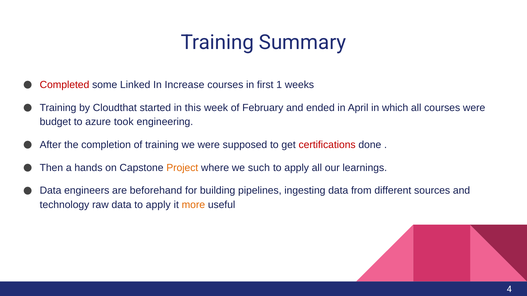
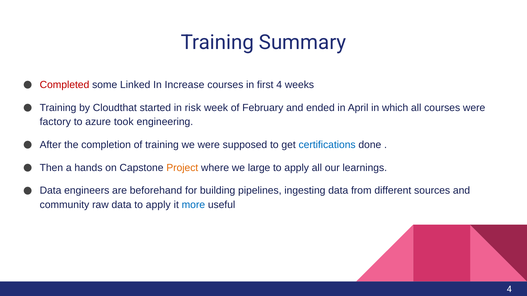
first 1: 1 -> 4 (279, 85)
this: this -> risk (193, 108)
budget: budget -> factory (55, 122)
certifications colour: red -> blue (327, 145)
such: such -> large (259, 168)
technology: technology -> community (64, 205)
more colour: orange -> blue (193, 205)
